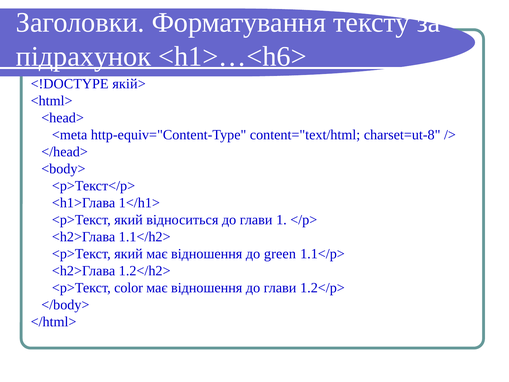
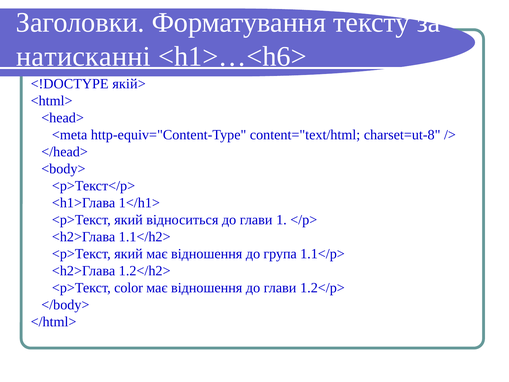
підрахунок: підрахунок -> натисканні (83, 56)
green: green -> група (280, 254)
